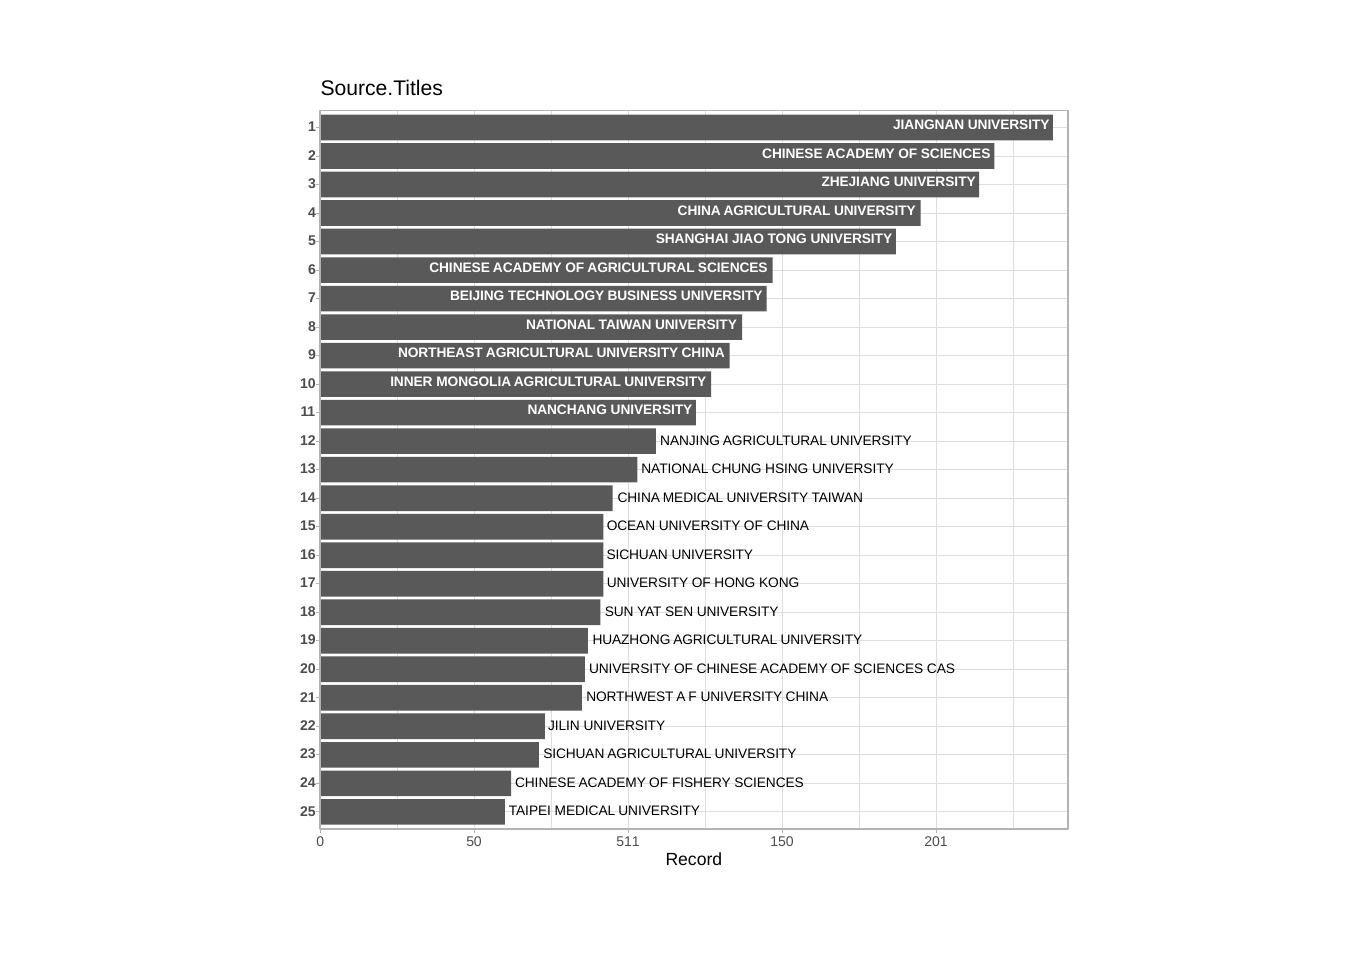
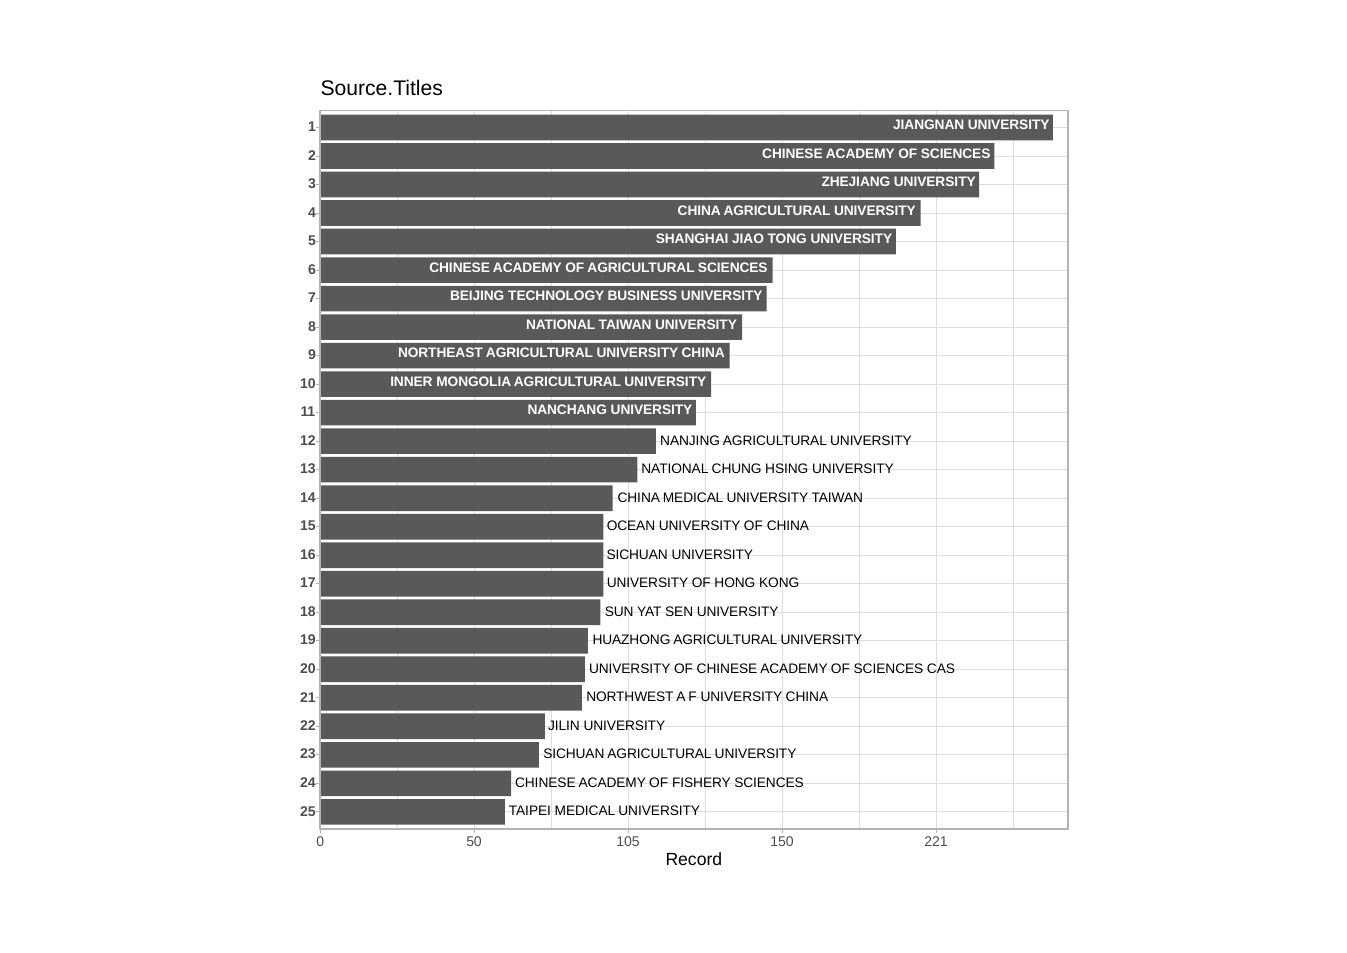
511: 511 -> 105 (628, 841)
201: 201 -> 221 (936, 841)
